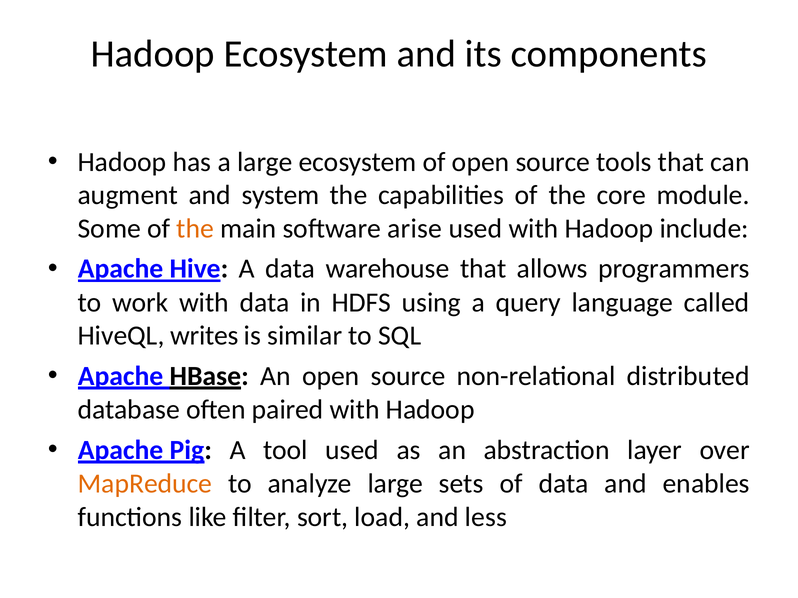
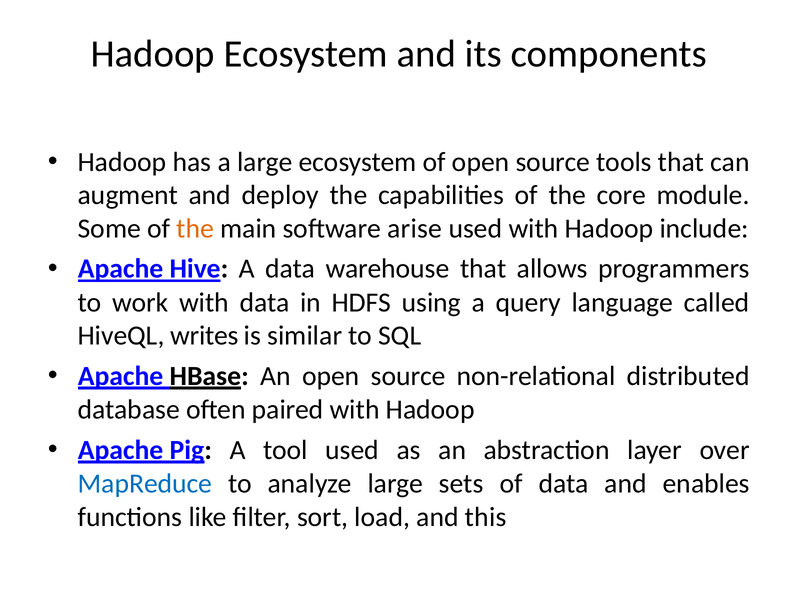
system: system -> deploy (280, 195)
MapReduce colour: orange -> blue (145, 484)
less: less -> this (486, 518)
